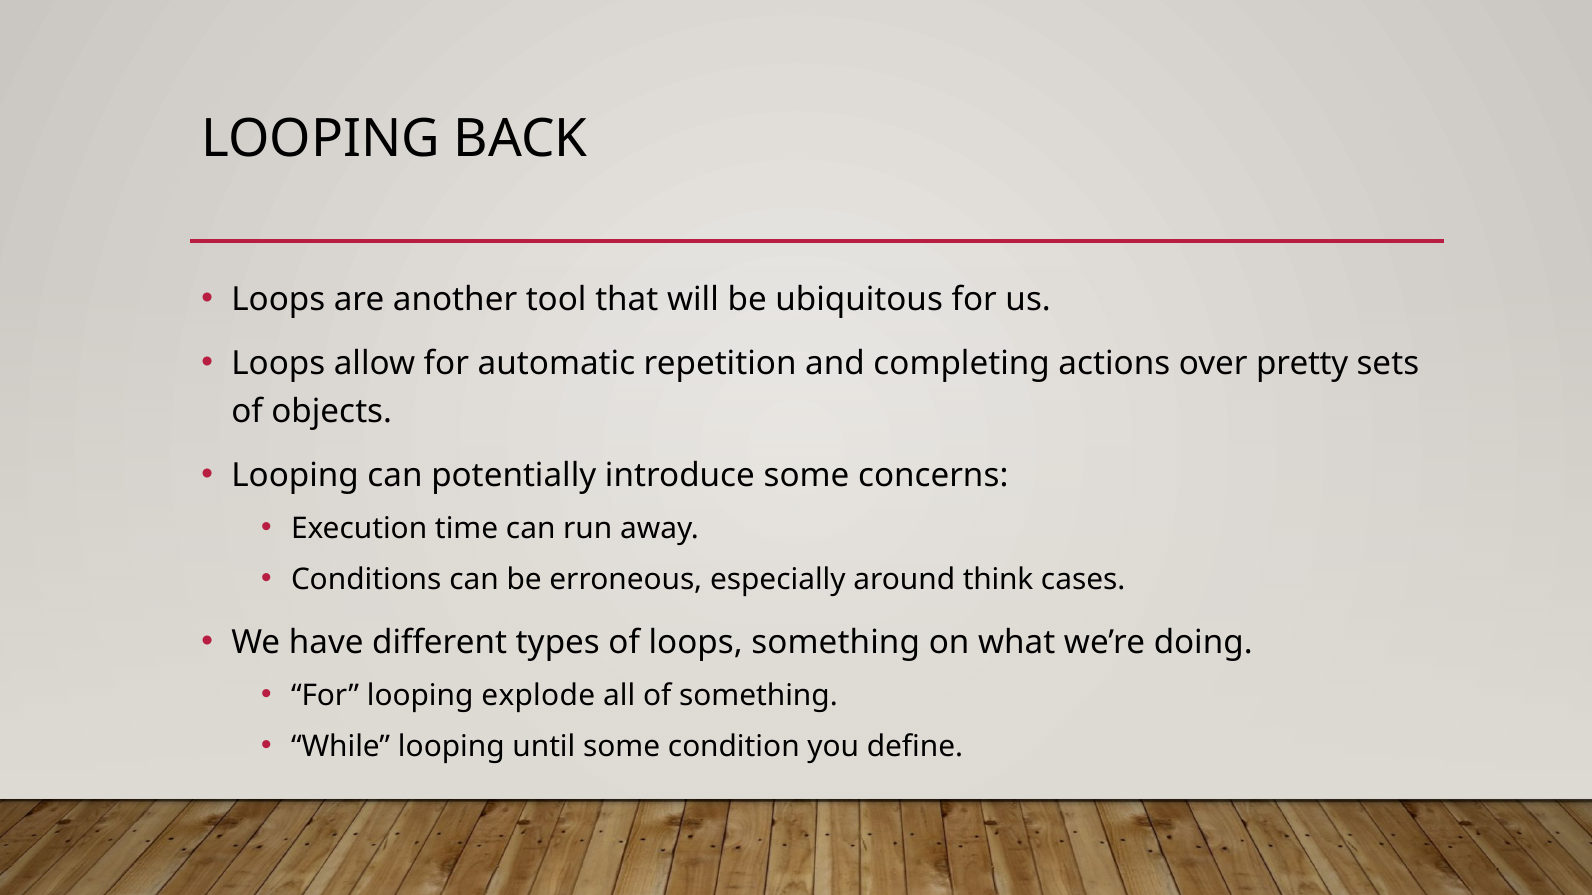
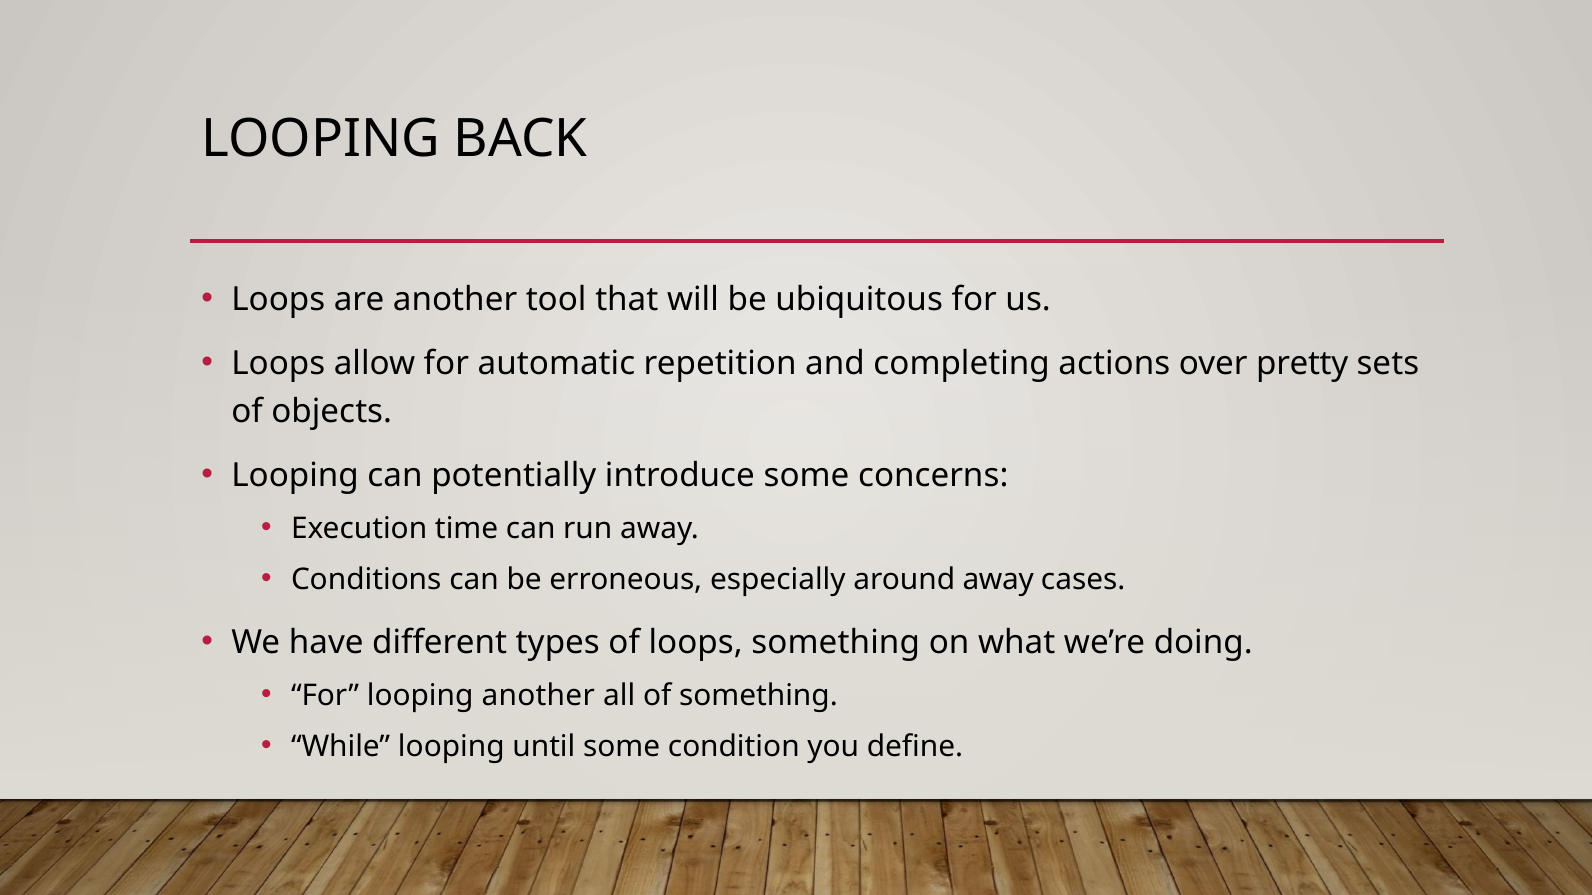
around think: think -> away (998, 580)
looping explode: explode -> another (538, 696)
